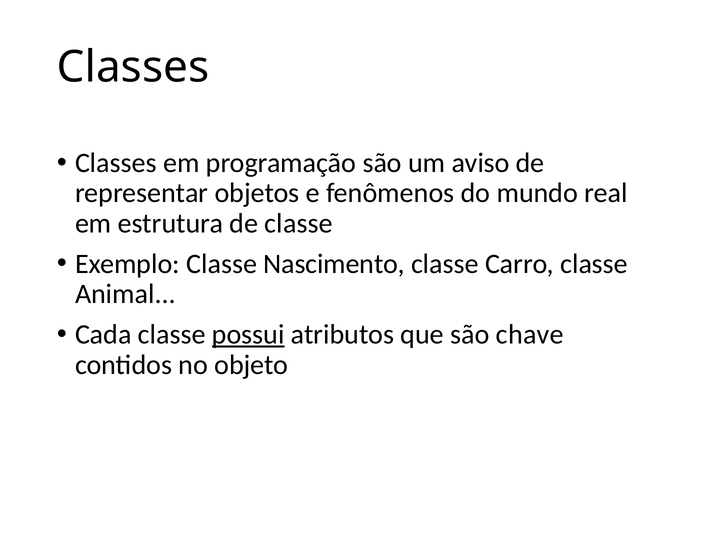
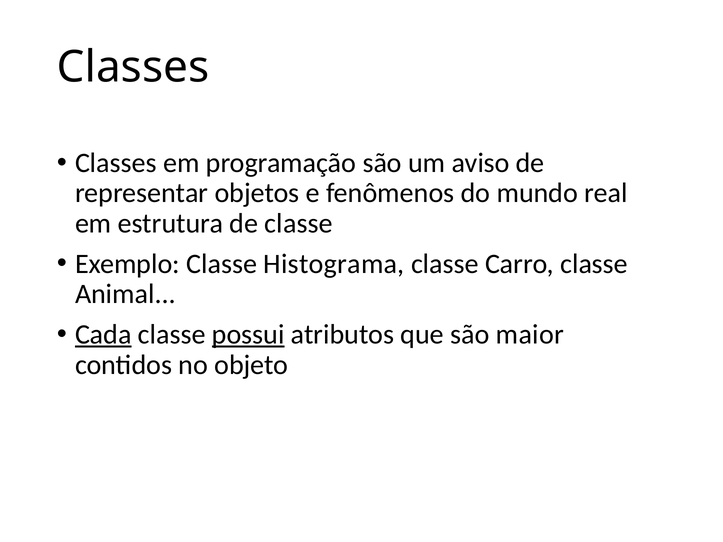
Nascimento: Nascimento -> Histograma (334, 264)
Cada underline: none -> present (103, 335)
chave: chave -> maior (530, 335)
